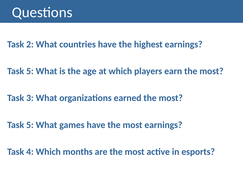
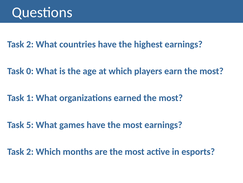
5: 5 -> 0 (30, 71)
3: 3 -> 1 (30, 98)
4: 4 -> 2 (30, 151)
